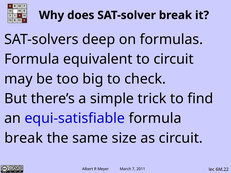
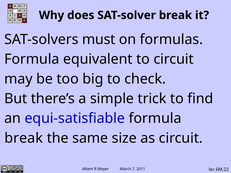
deep: deep -> must (99, 39)
